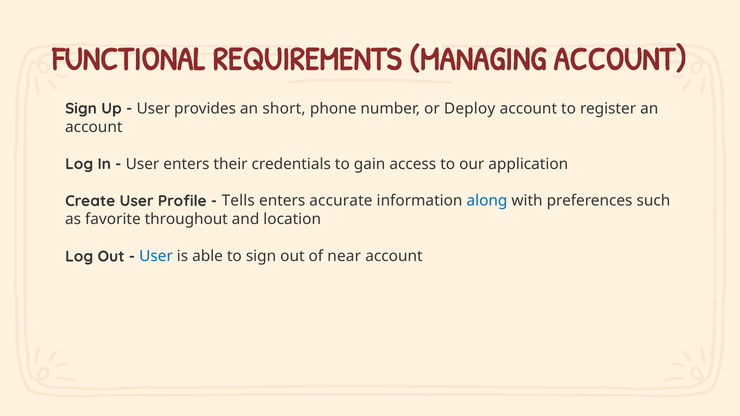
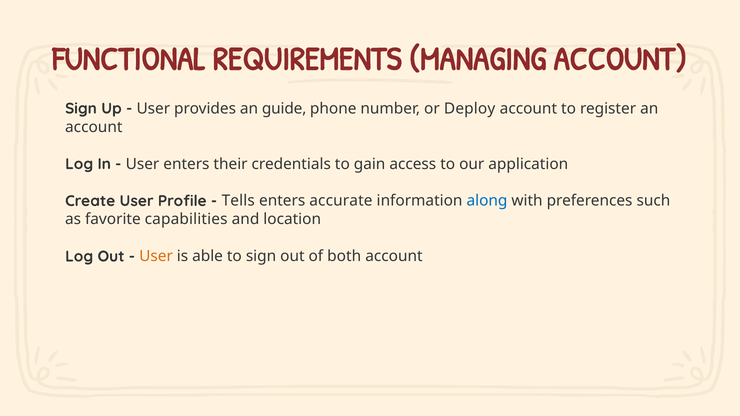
short: short -> guide (284, 109)
throughout: throughout -> capabilities (186, 220)
User colour: blue -> orange (156, 257)
near: near -> both (344, 257)
